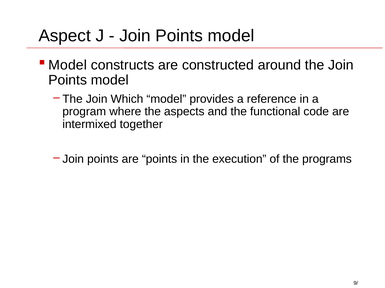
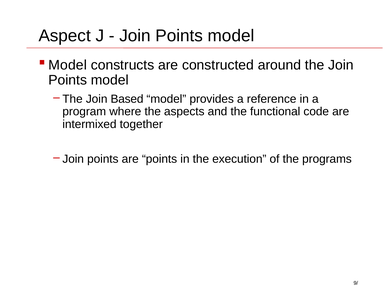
Which: Which -> Based (127, 99)
